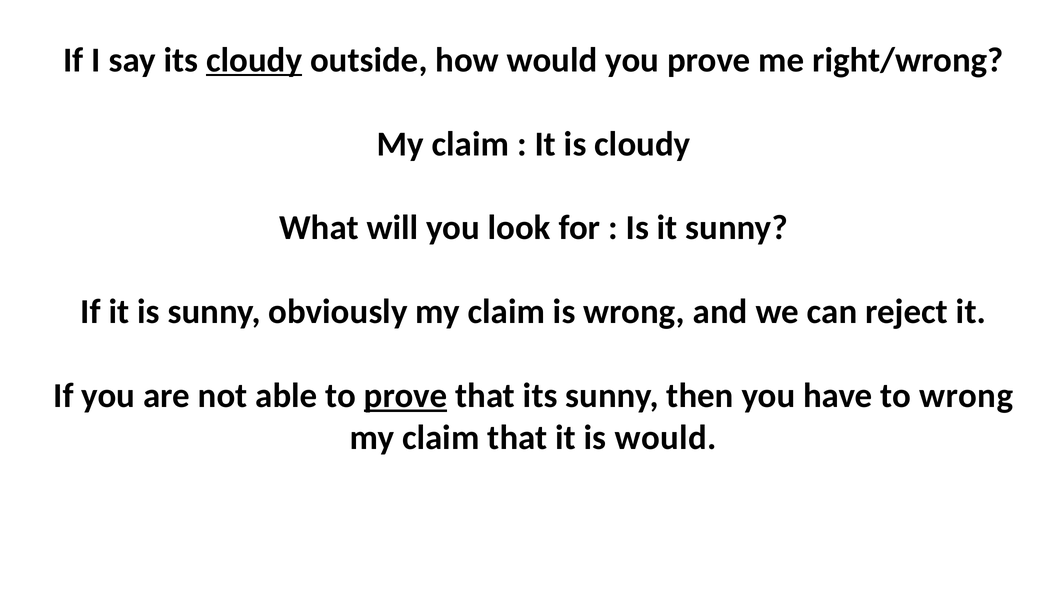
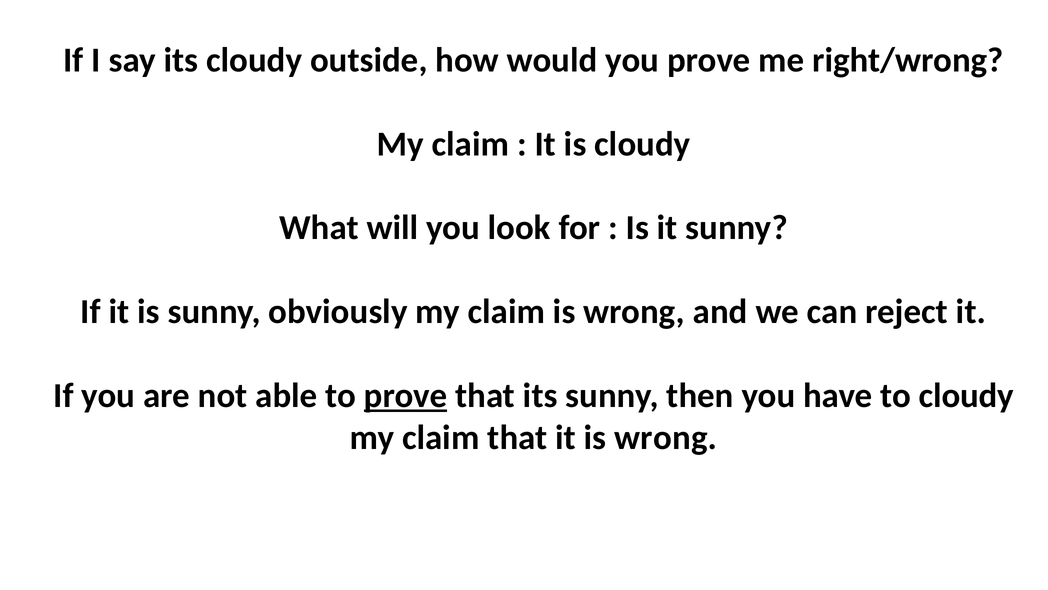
cloudy underline: present -> none (254, 60)
to wrong: wrong -> cloudy (966, 395)
it is would: would -> wrong (666, 437)
